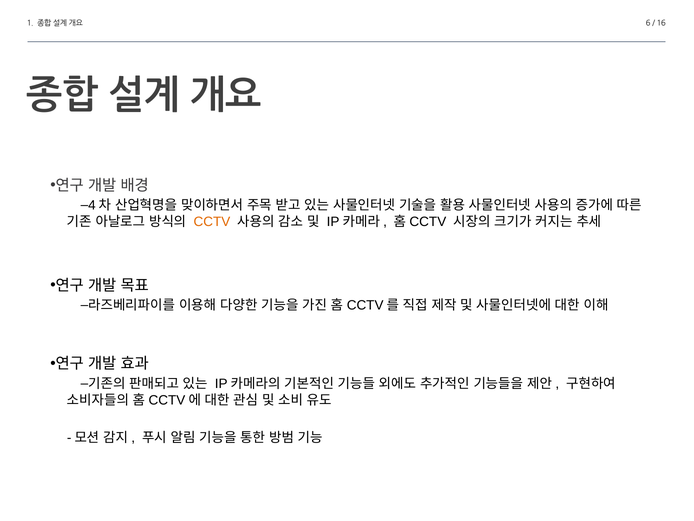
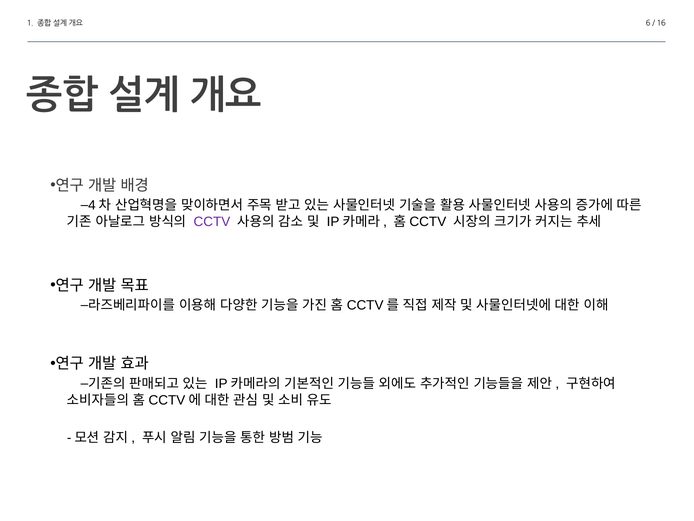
CCTV colour: orange -> purple (212, 222)
